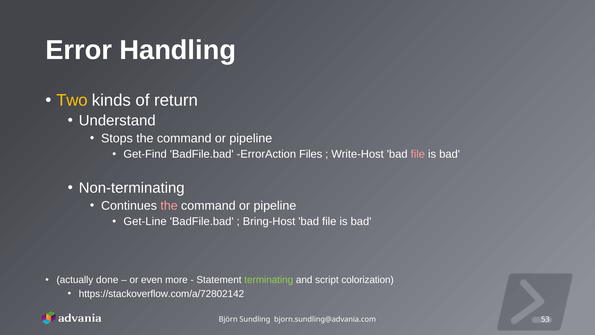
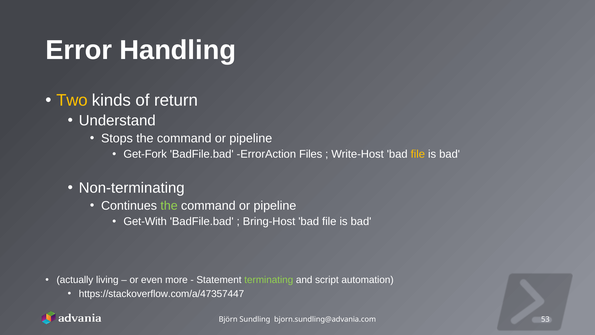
Get-Find: Get-Find -> Get-Fork (145, 154)
file colour: pink -> yellow (418, 154)
the colour: pink -> light green (169, 206)
Get-Line: Get-Line -> Get-With (145, 221)
done: done -> living (107, 280)
colorization: colorization -> automation (368, 280)
https://stackoverflow.com/a/72802142: https://stackoverflow.com/a/72802142 -> https://stackoverflow.com/a/47357447 (161, 293)
